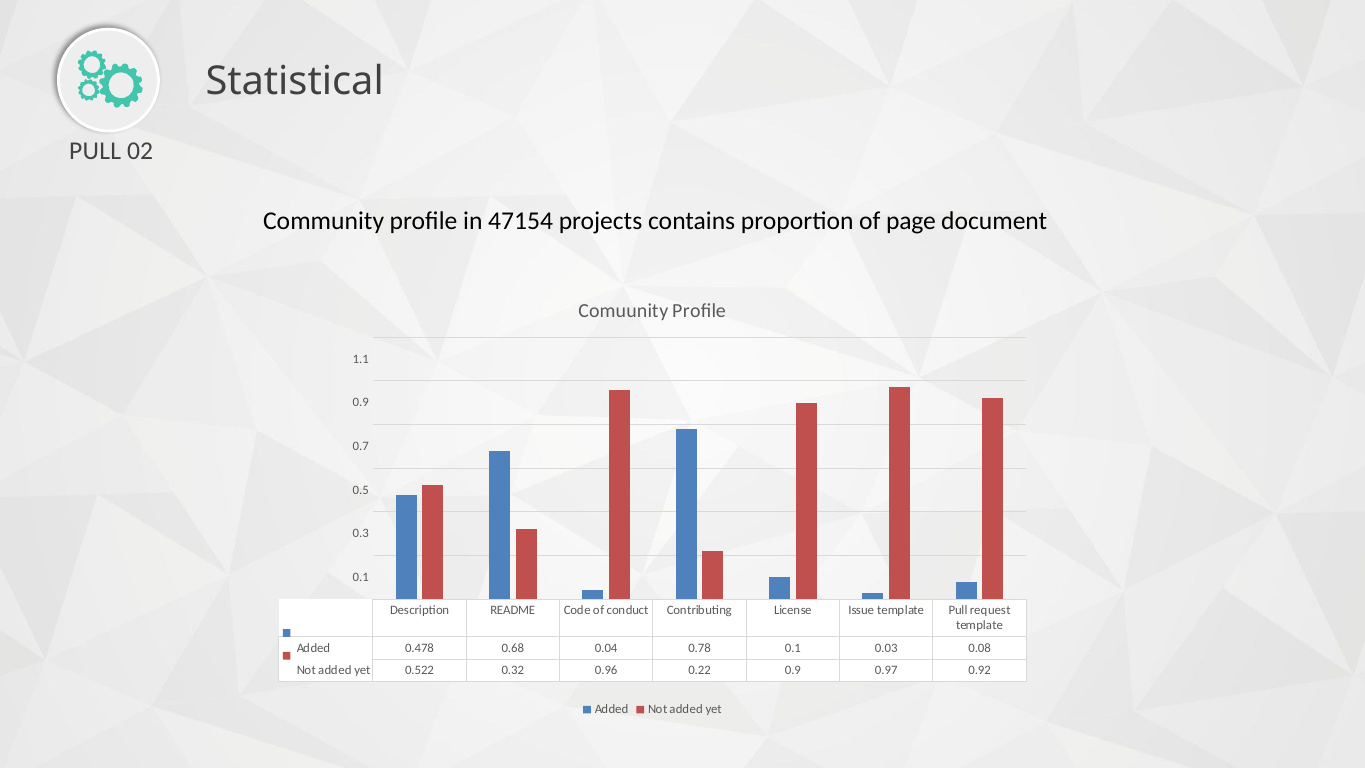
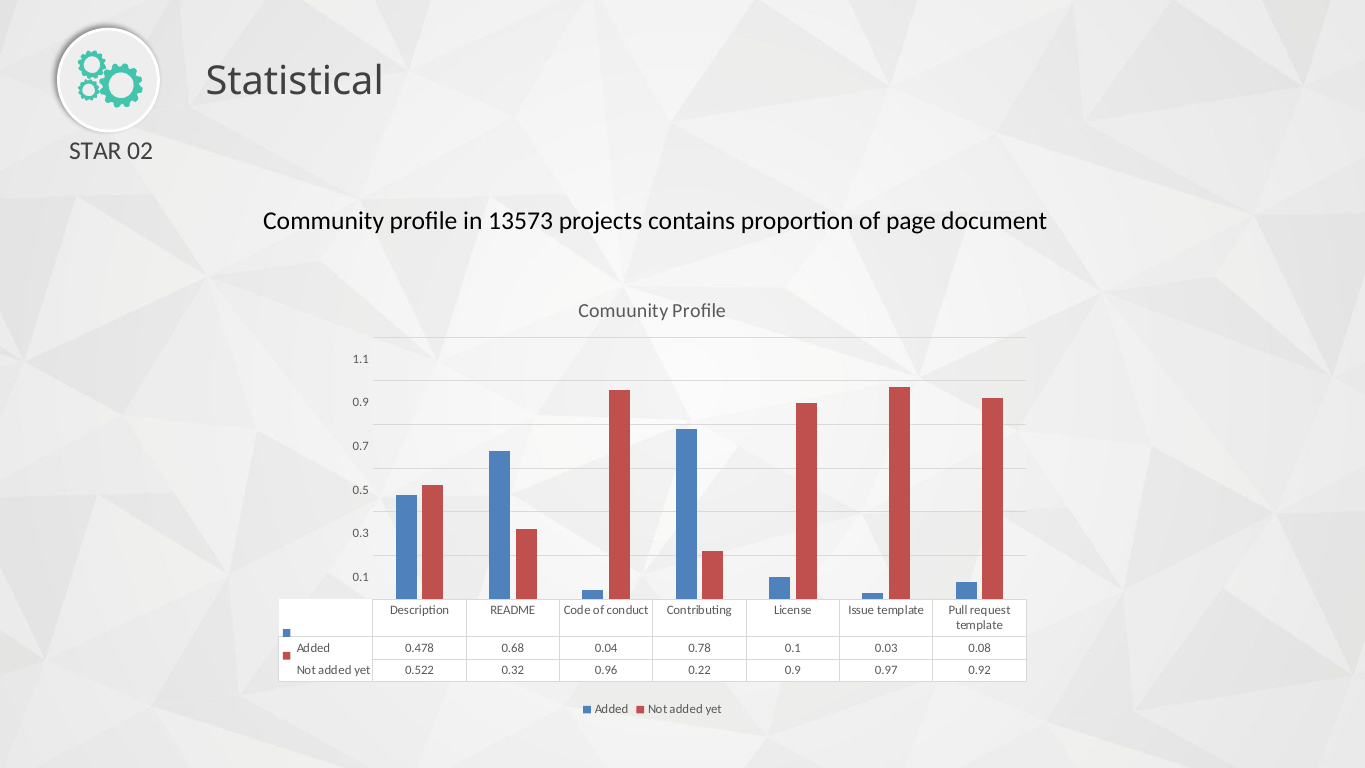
PULL: PULL -> STAR (95, 151)
47154: 47154 -> 13573 (521, 221)
